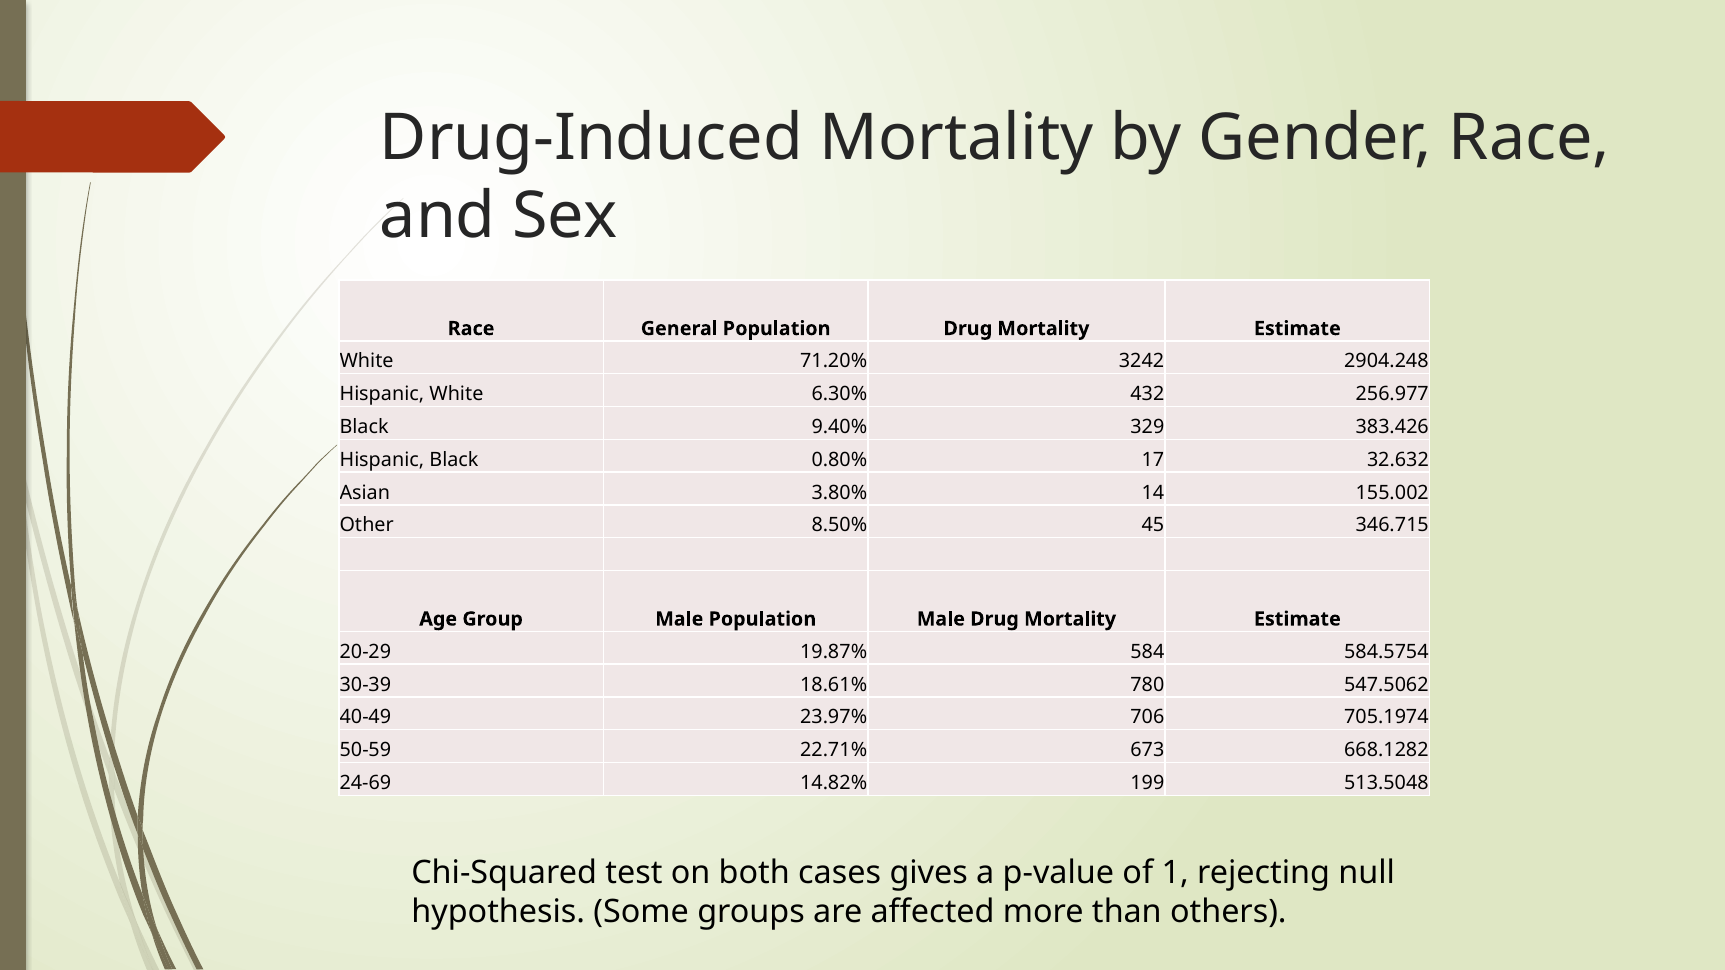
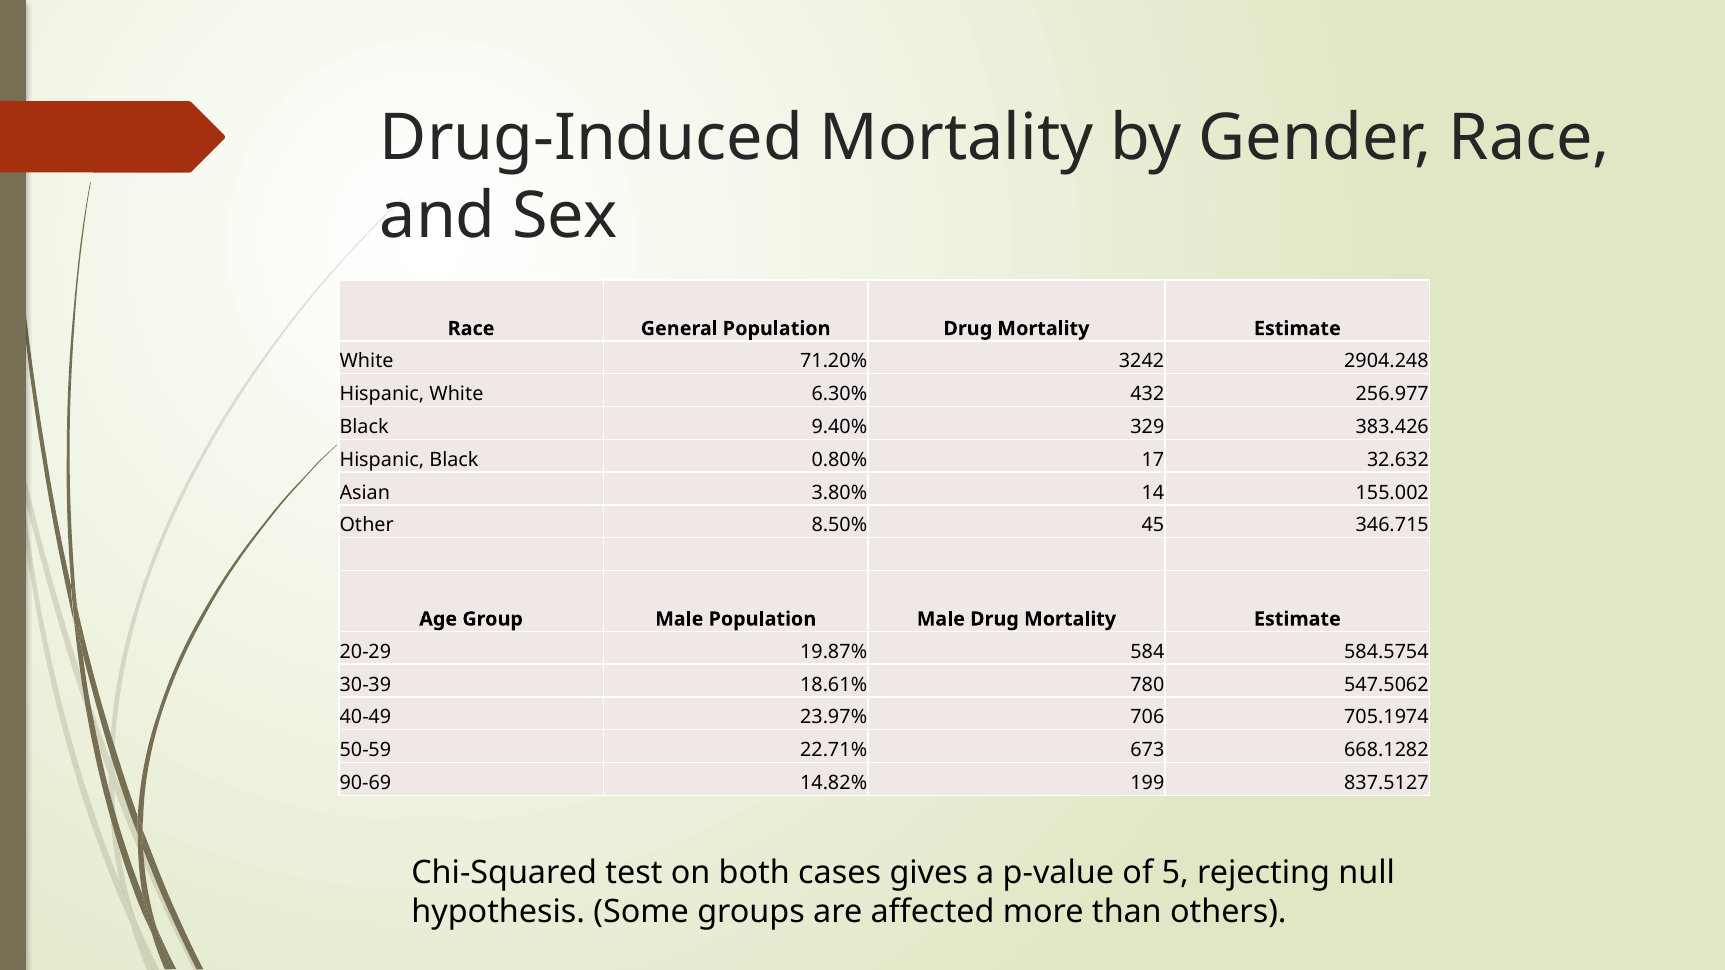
24-69: 24-69 -> 90-69 (365, 783)
513.5048: 513.5048 -> 837.5127 (1386, 783)
1: 1 -> 5 (1175, 874)
